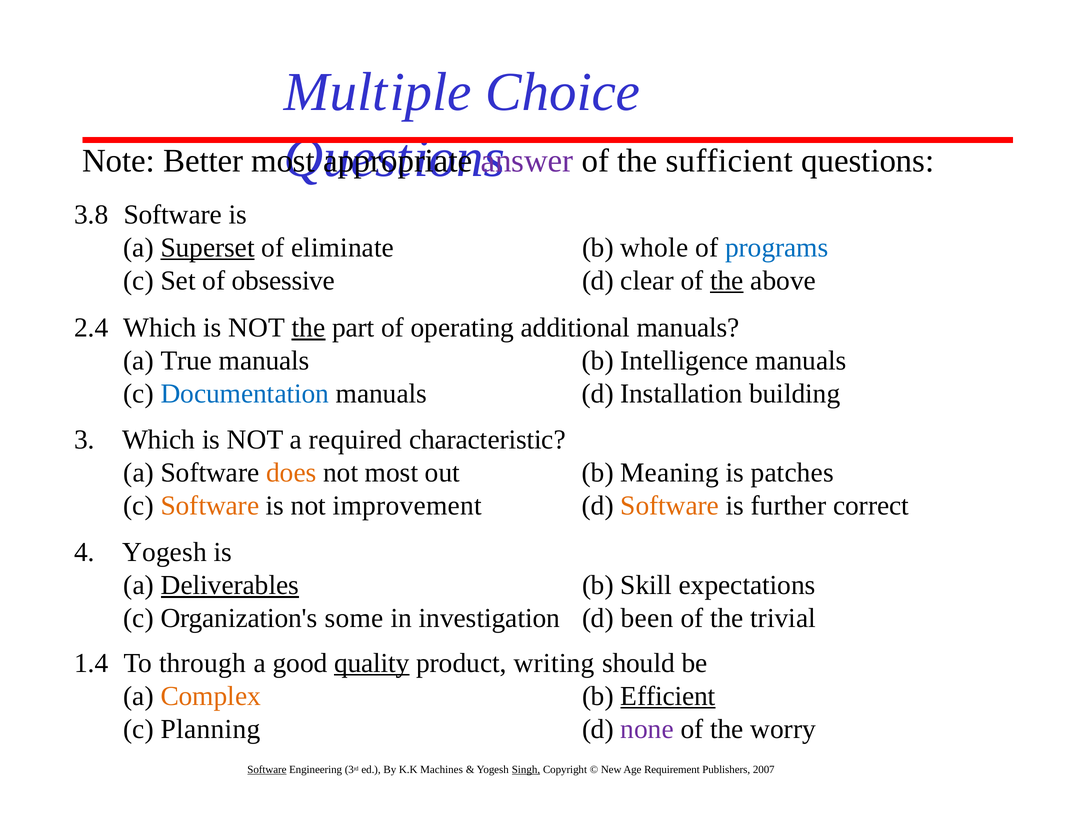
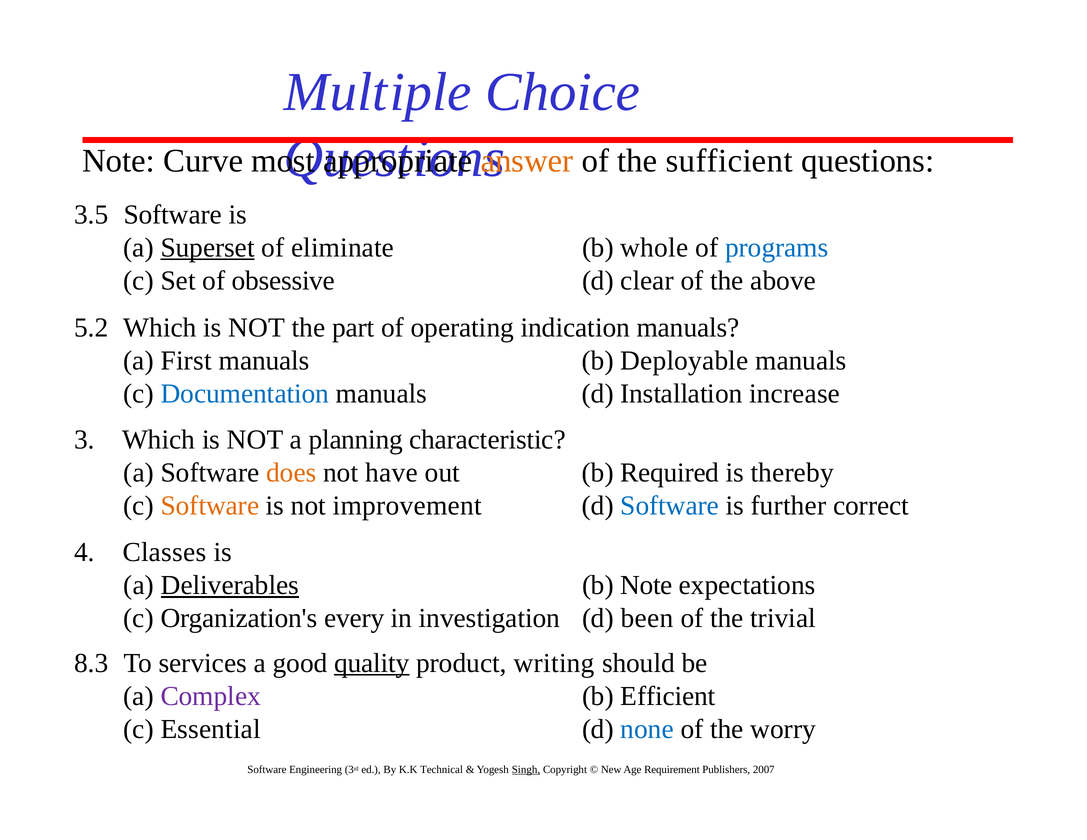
Better: Better -> Curve (203, 161)
answer colour: purple -> orange (527, 161)
3.8: 3.8 -> 3.5 (91, 215)
the underline: present -> none (727, 280)
2.4: 2.4 -> 5.2 (91, 328)
the underline: present -> none (308, 328)
additional: additional -> indication (575, 328)
True: True -> First (186, 361)
Intelligence: Intelligence -> Deployable (684, 361)
building: building -> increase (795, 394)
required: required -> planning (356, 440)
not most: most -> have (391, 473)
Meaning: Meaning -> Required (670, 473)
patches: patches -> thereby (792, 473)
Software colour: orange -> blue (670, 506)
Yogesh: Yogesh -> Classes (164, 552)
b Skill: Skill -> Note (646, 585)
some: some -> every (354, 618)
1.4: 1.4 -> 8.3 (91, 663)
through: through -> services (203, 663)
Complex colour: orange -> purple (211, 696)
Efficient underline: present -> none (668, 696)
Planning: Planning -> Essential (211, 729)
none colour: purple -> blue (647, 729)
Software underline: present -> none (267, 769)
Machines: Machines -> Technical (442, 769)
